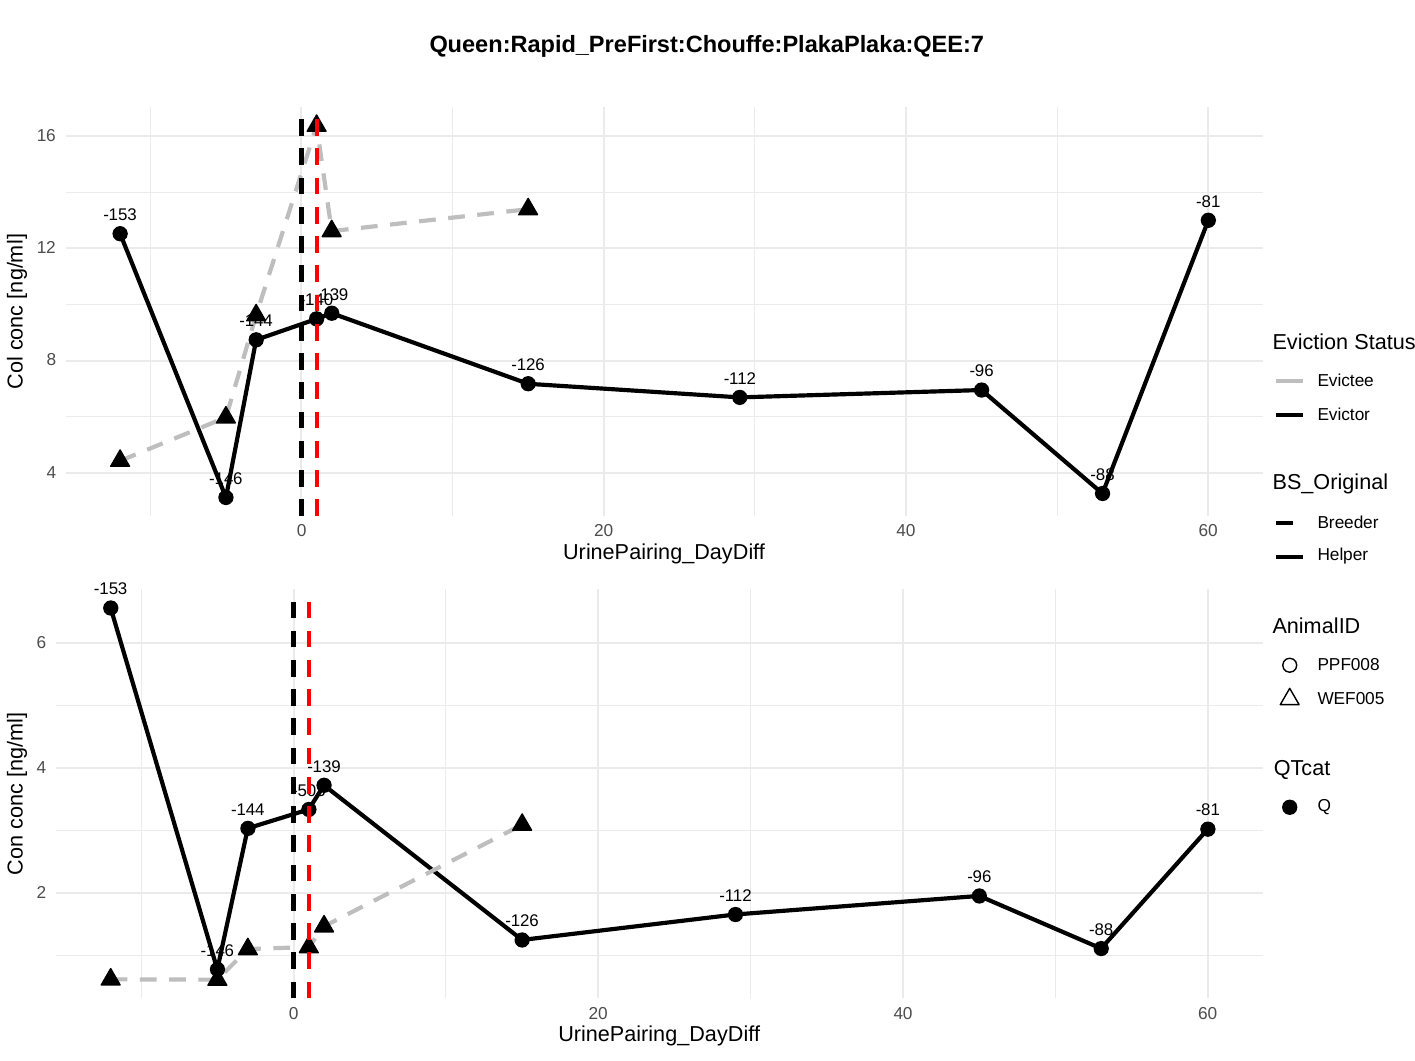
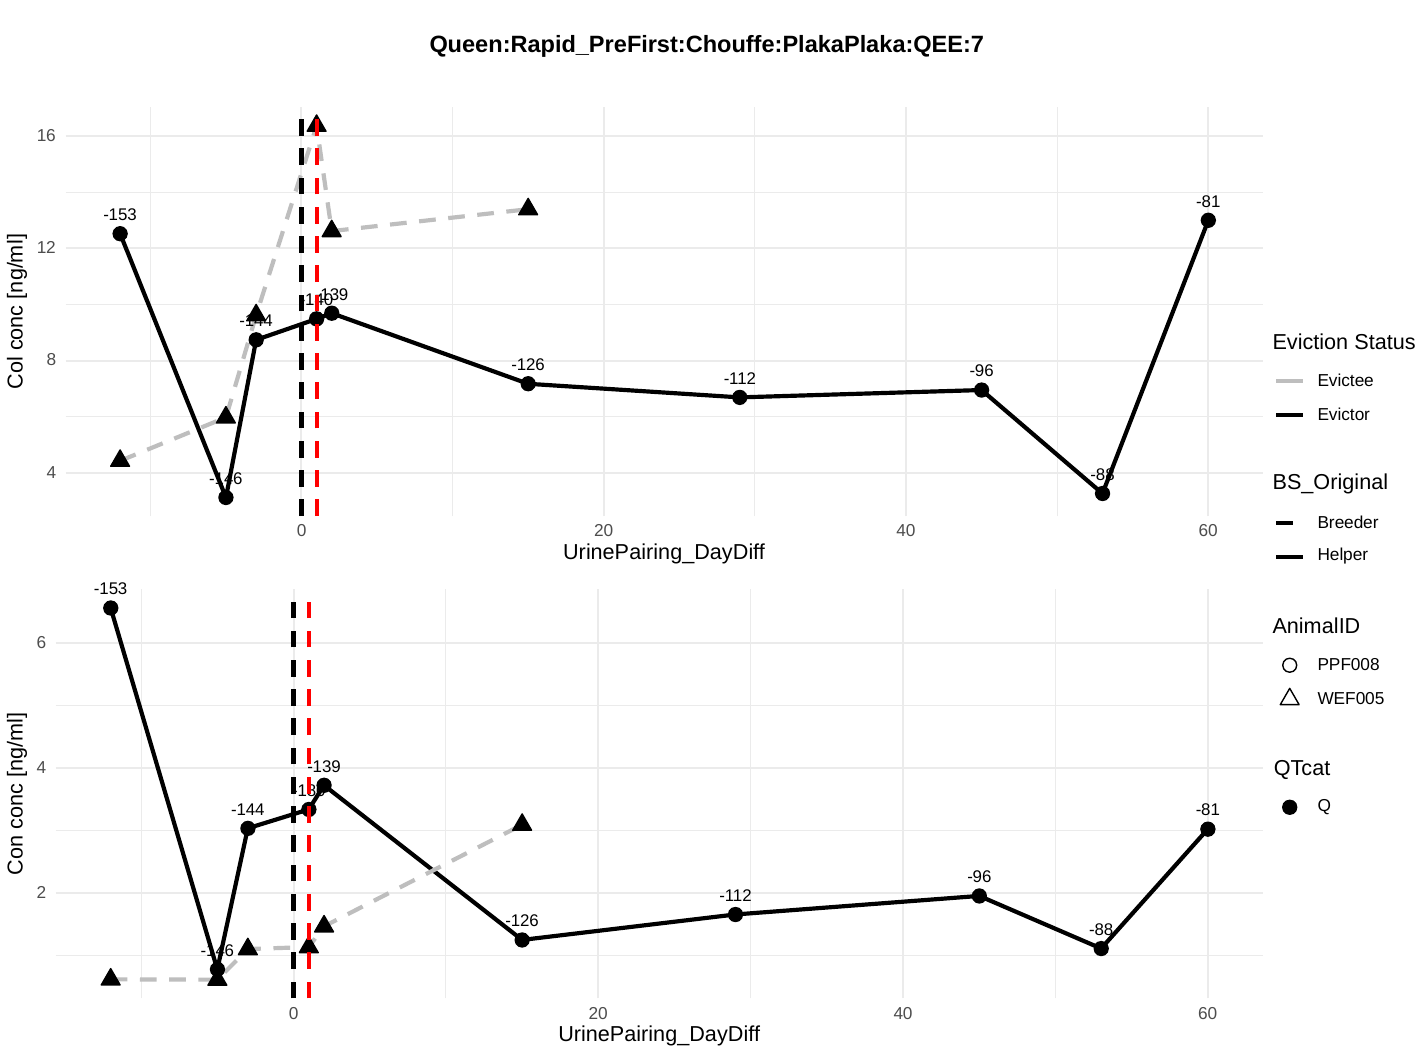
-503: -503 -> -180 (309, 791)
